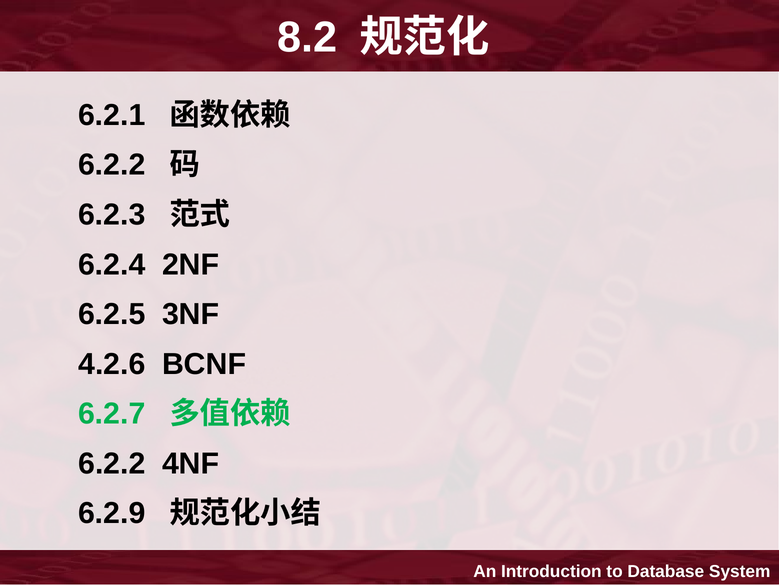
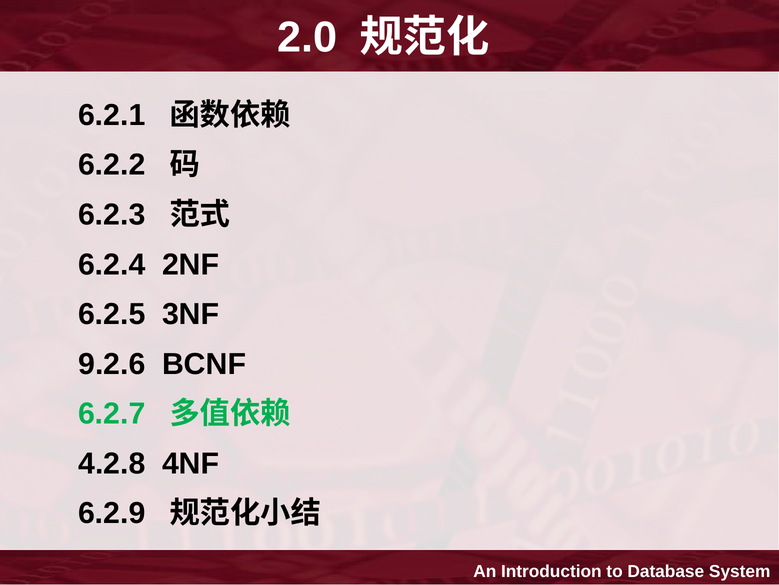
8.2: 8.2 -> 2.0 (307, 37)
4.2.6: 4.2.6 -> 9.2.6 (112, 364)
6.2.2: 6.2.2 -> 4.2.8 (112, 463)
